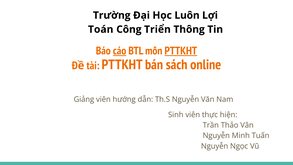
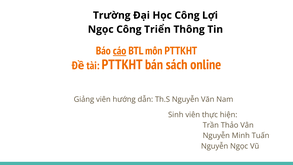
Học Luôn: Luôn -> Công (187, 15)
Toán: Toán -> Ngọc (101, 29)
PTTKHT underline: present -> none (181, 51)
